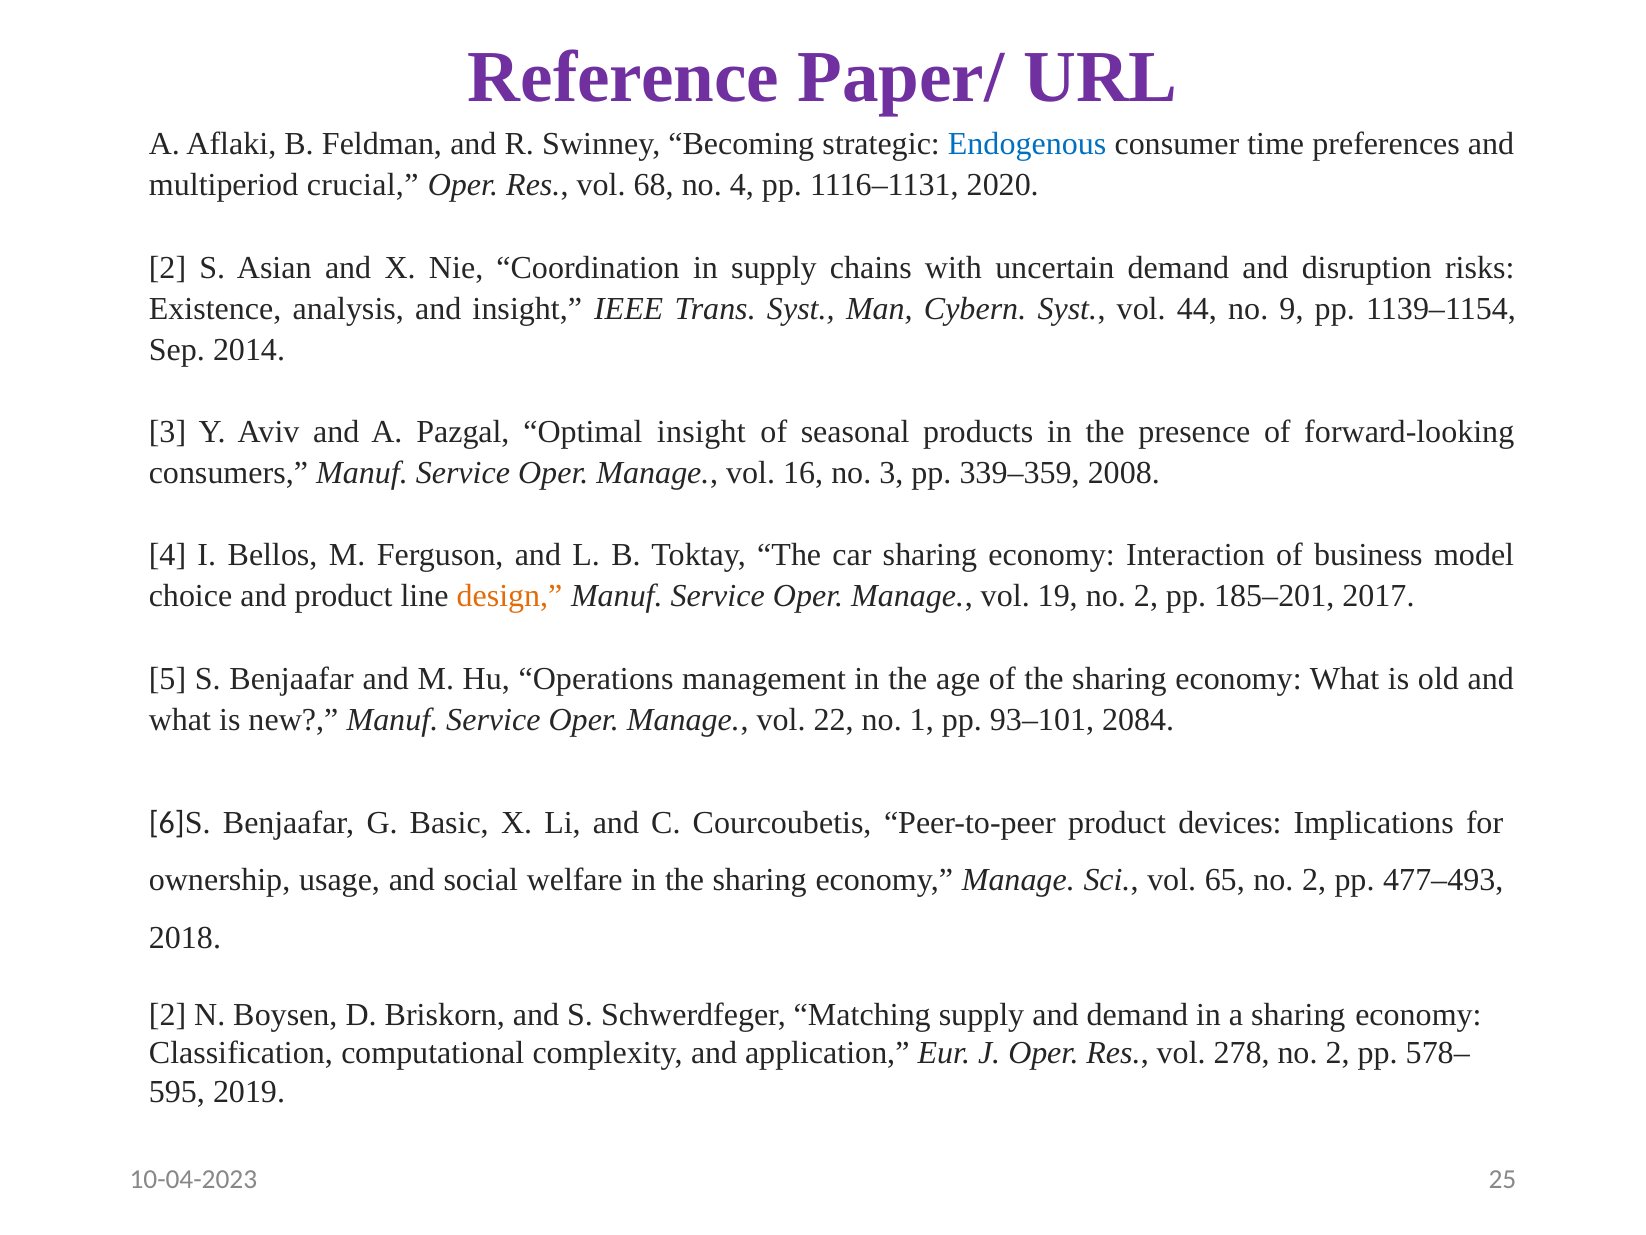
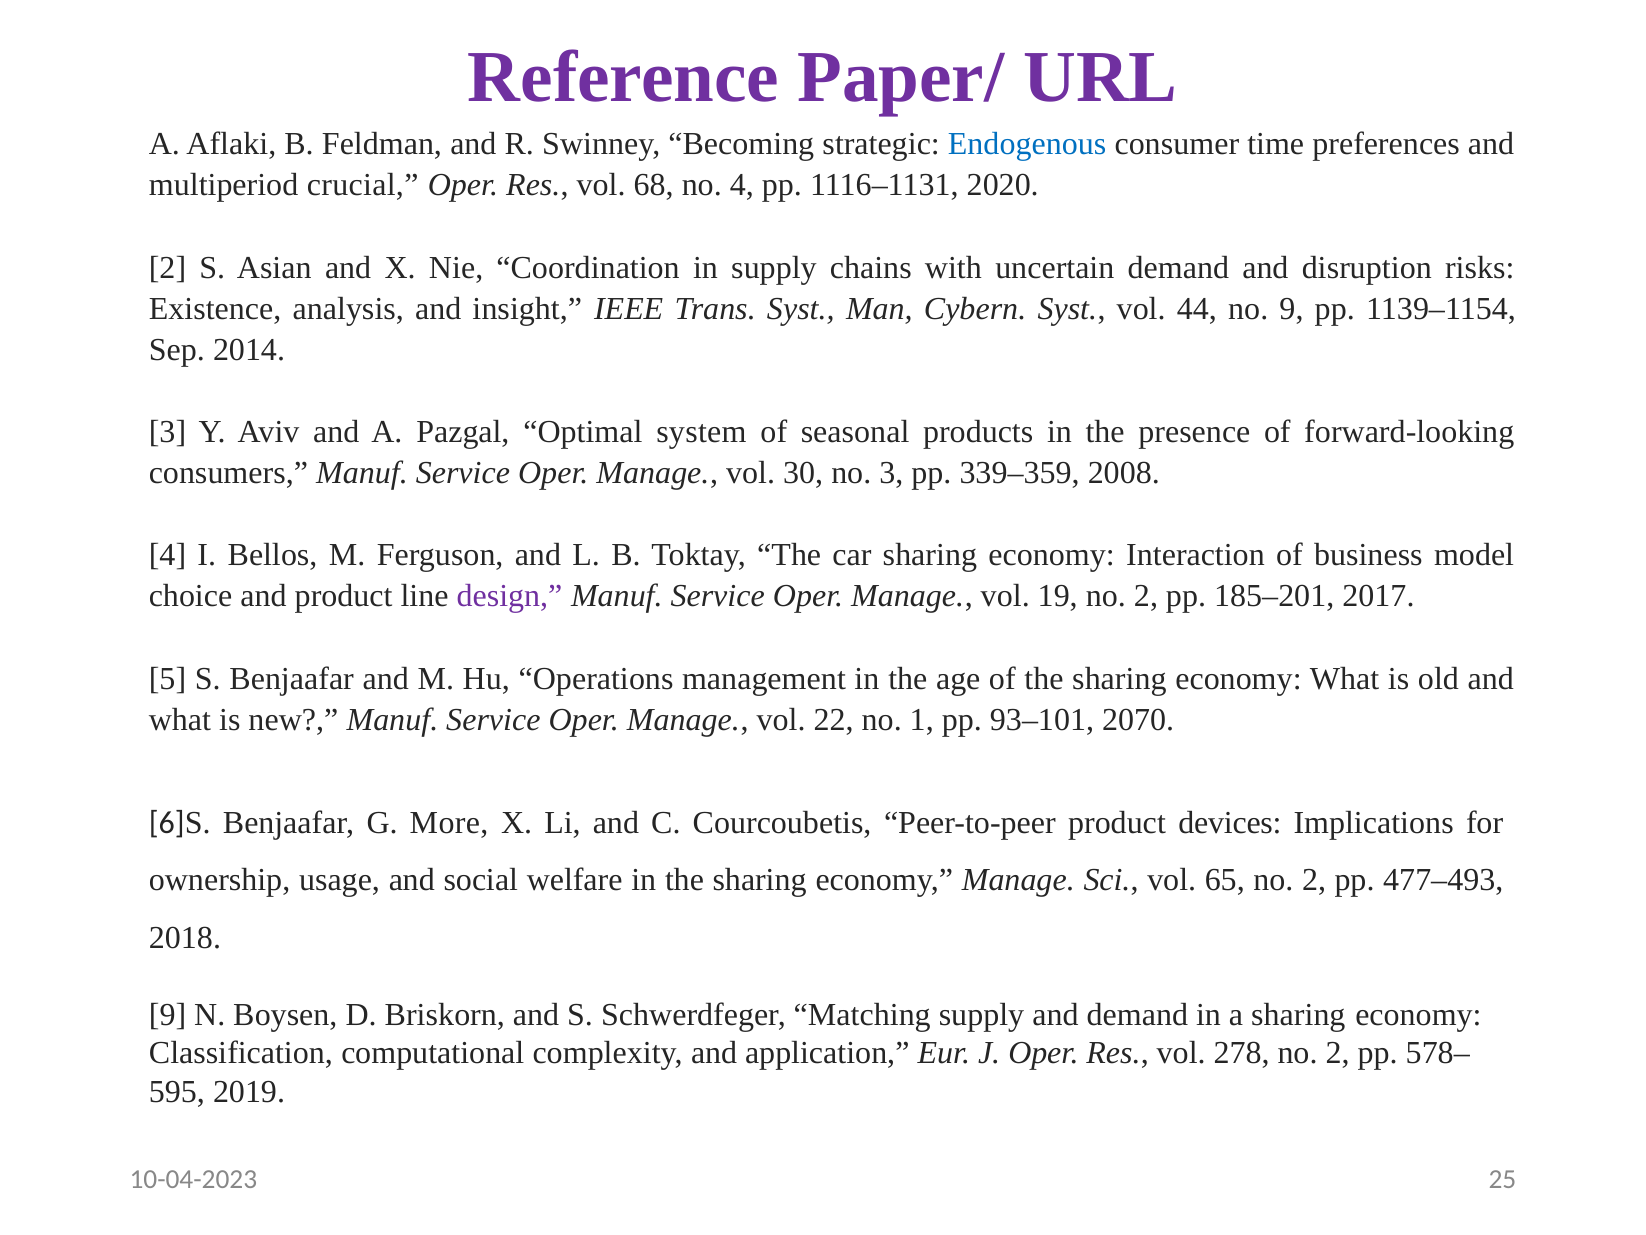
Optimal insight: insight -> system (701, 432)
16: 16 -> 30 (803, 473)
design colour: orange -> purple (510, 596)
2084: 2084 -> 2070 (1138, 719)
Basic: Basic -> More (449, 822)
2: 2 -> 9 (168, 1014)
